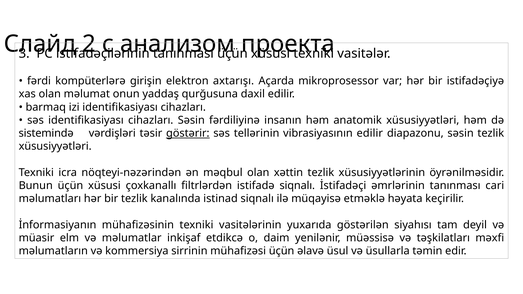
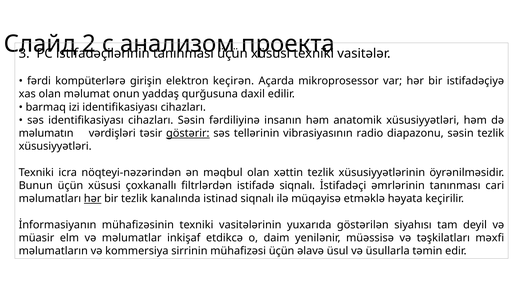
axtarışı: axtarışı -> keçirən (233, 81)
sistemində: sistemində -> məlumatın (46, 133)
vibrasiyasının edilir: edilir -> radio (370, 133)
hər underline: none -> present (93, 199)
